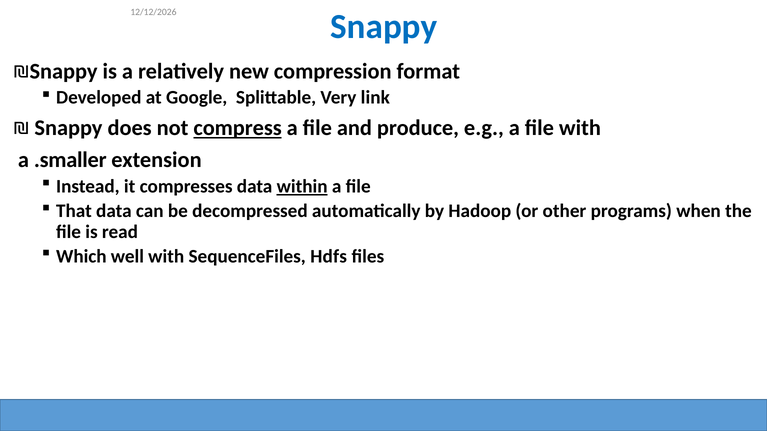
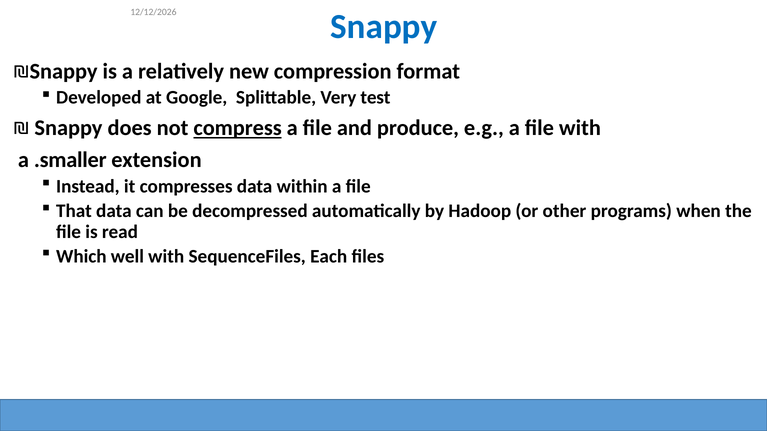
link: link -> test (375, 98)
within underline: present -> none (302, 187)
Hdfs: Hdfs -> Each (329, 257)
